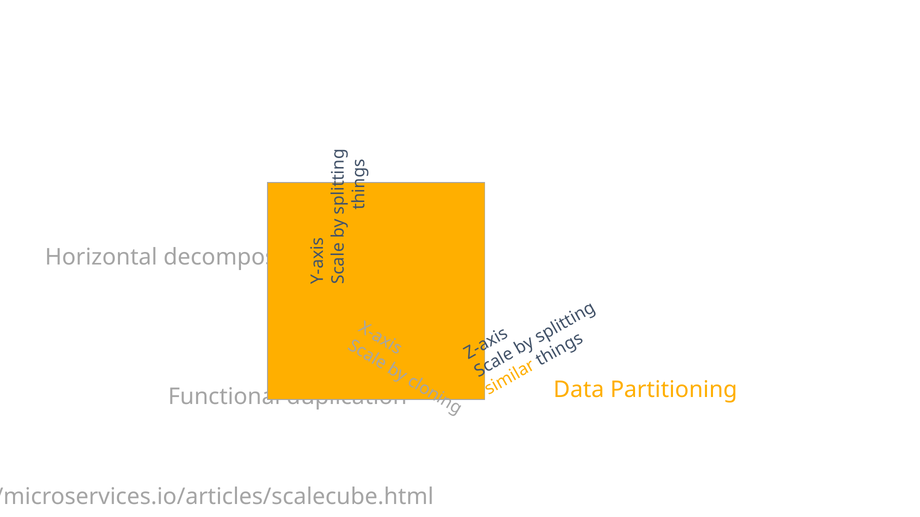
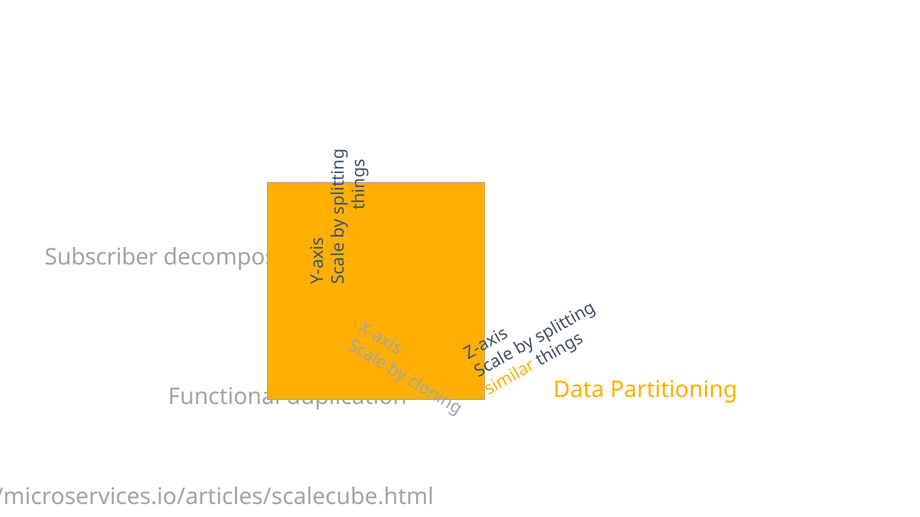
Horizontal: Horizontal -> Subscriber (101, 258)
